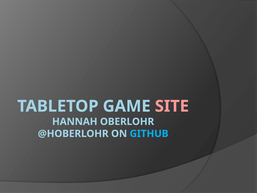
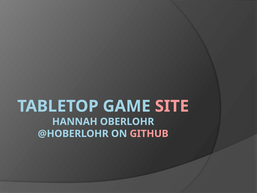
GITHUB colour: light blue -> pink (149, 133)
